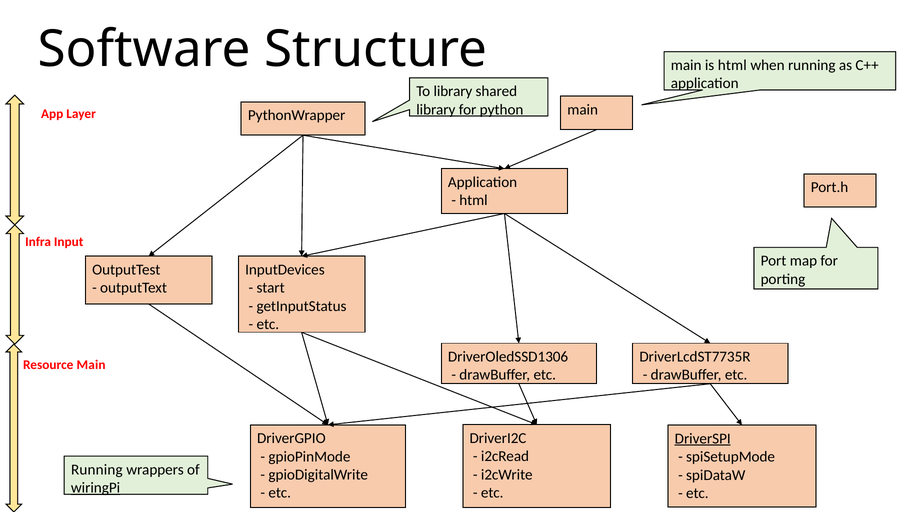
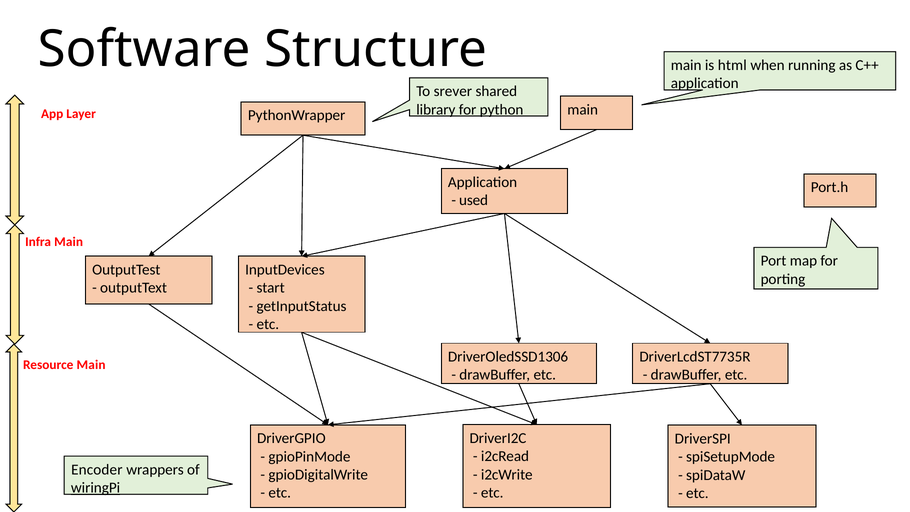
To library: library -> srever (453, 91)
html: html -> used (474, 200)
Infra Input: Input -> Main (69, 242)
DriverSPI underline: present -> none (703, 439)
Running: Running -> Encoder (97, 469)
